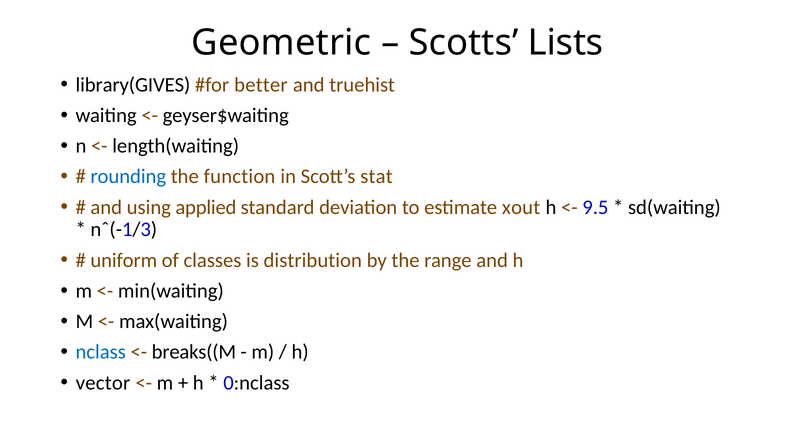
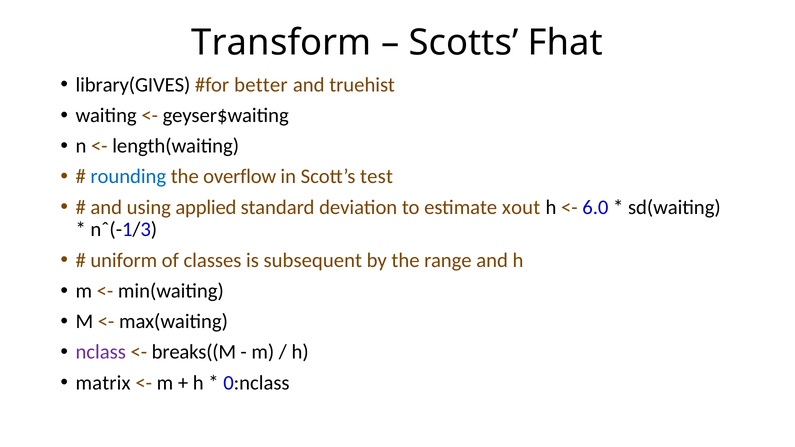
Geometric: Geometric -> Transform (281, 43)
Lists: Lists -> Fhat (565, 43)
function: function -> overflow (240, 177)
stat: stat -> test (377, 177)
9.5: 9.5 -> 6.0 (595, 207)
distribution: distribution -> subsequent (313, 260)
nclass colour: blue -> purple (101, 352)
vector: vector -> matrix (103, 383)
